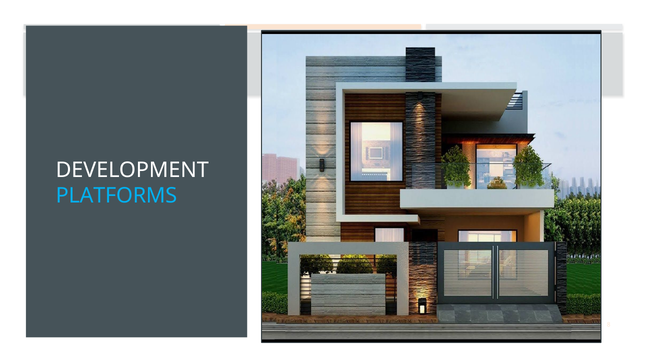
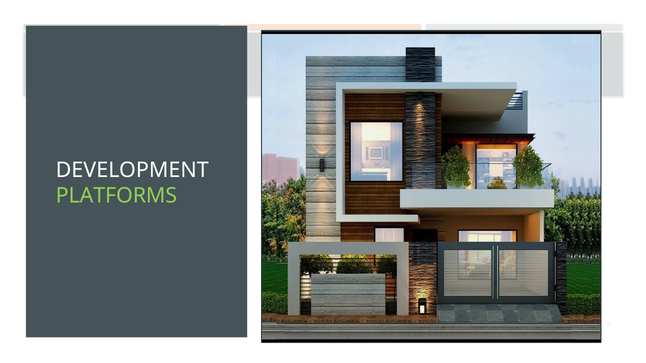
PLATFORMS colour: light blue -> light green (116, 196)
